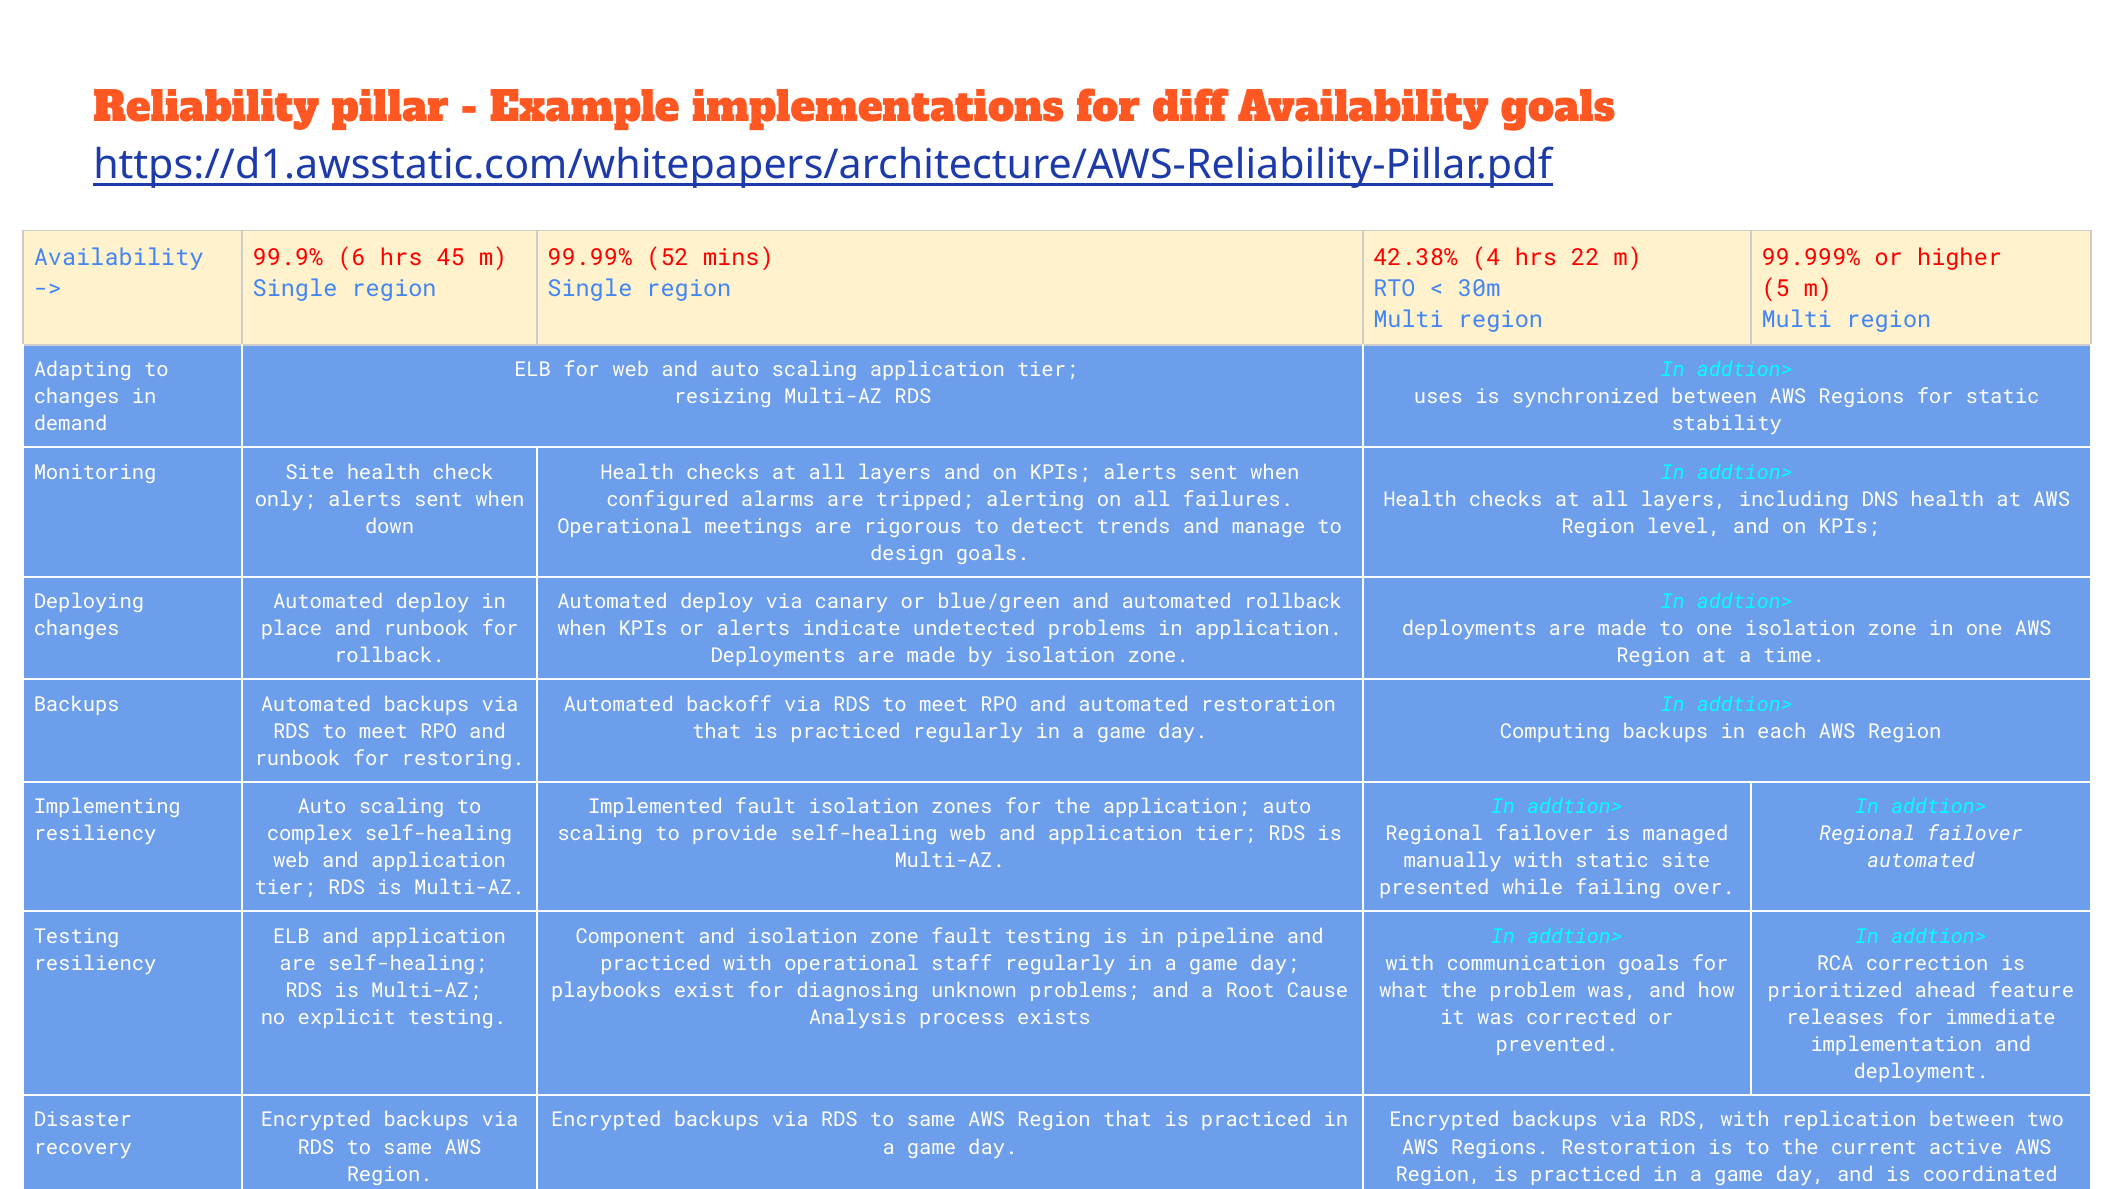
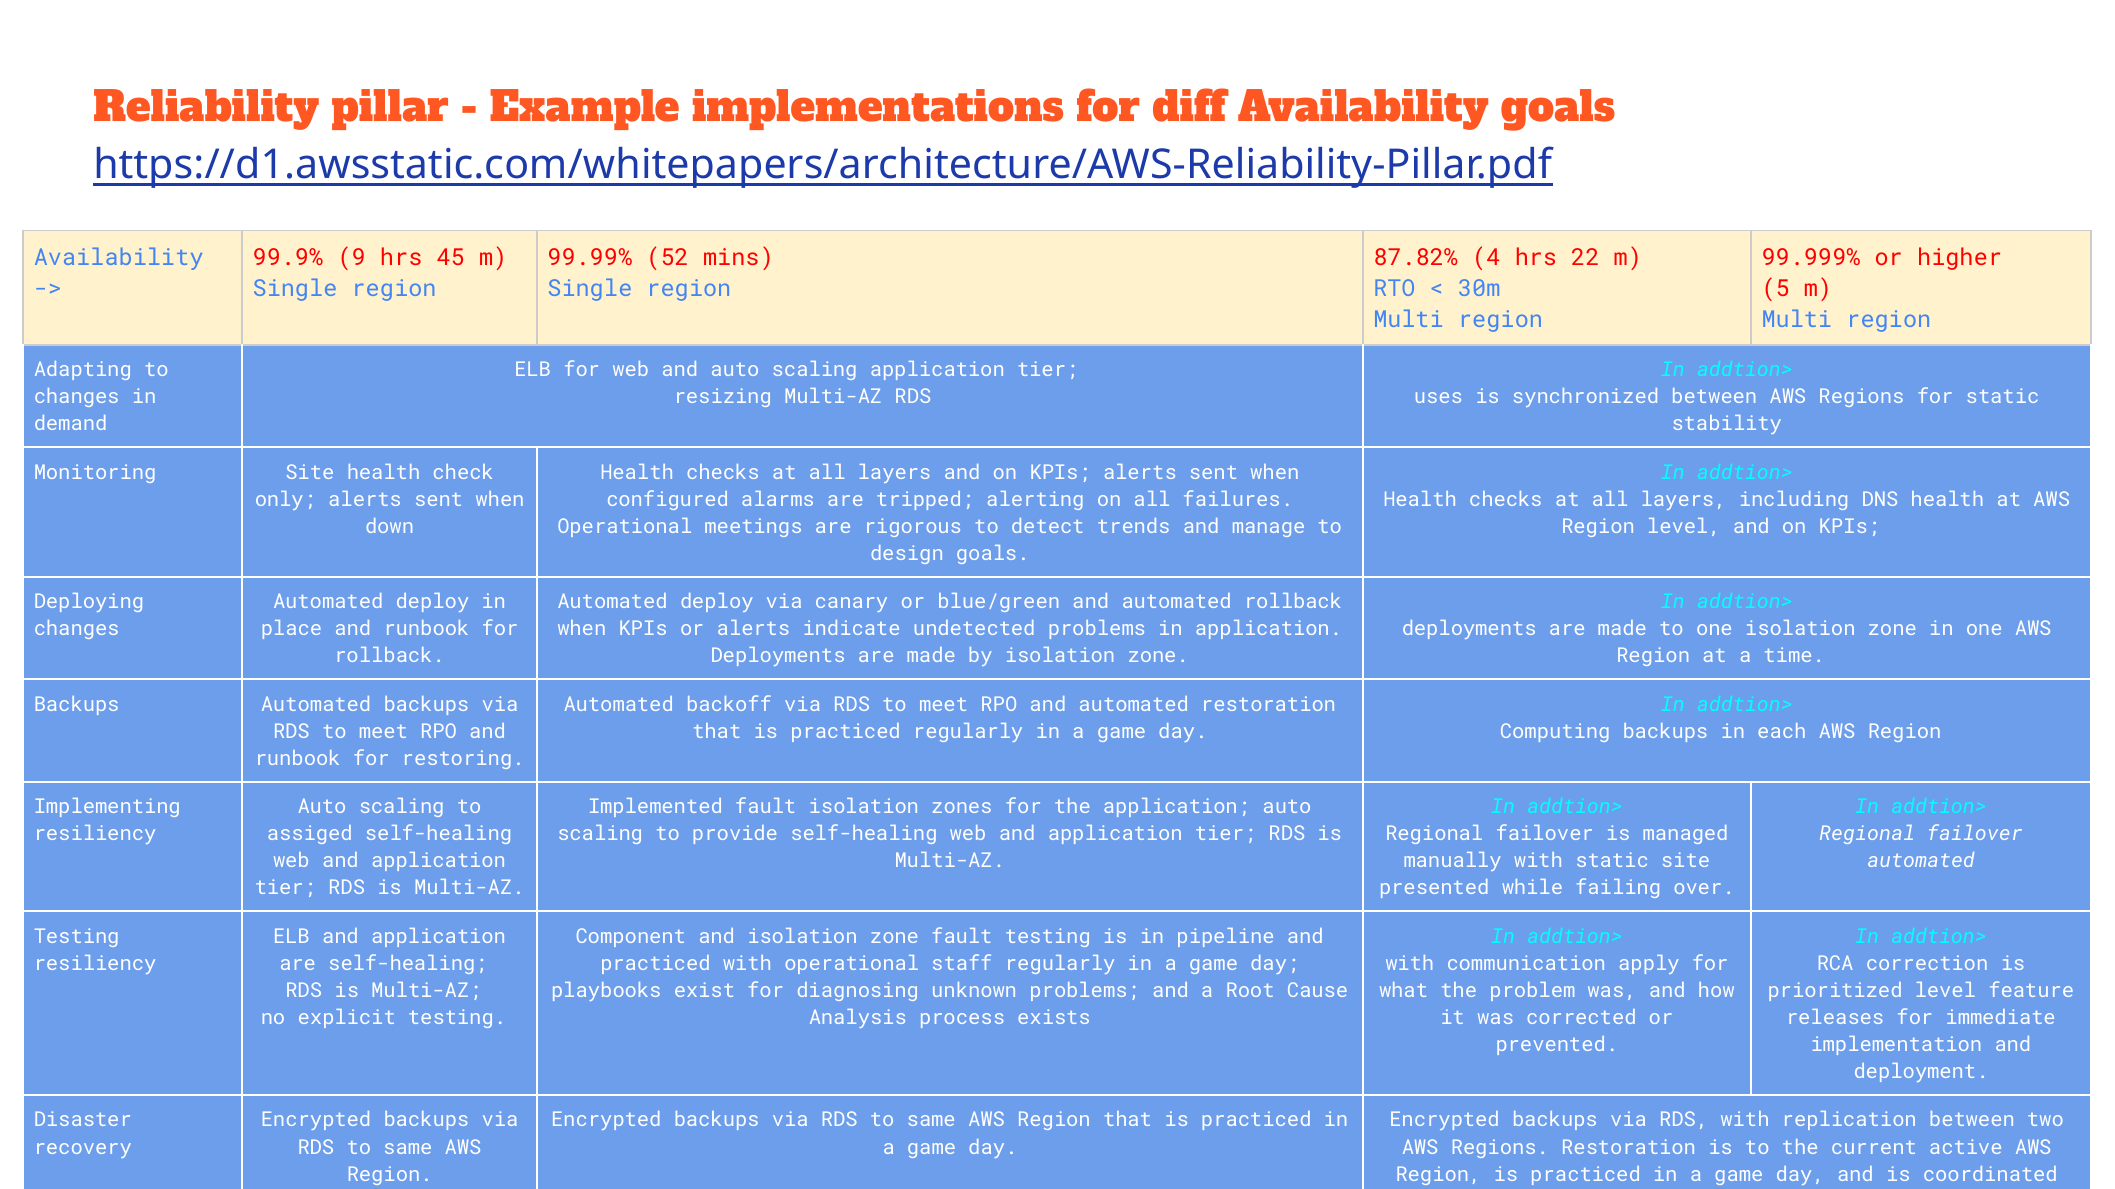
6: 6 -> 9 (352, 258)
42.38%: 42.38% -> 87.82% (1416, 258)
complex: complex -> assiged (310, 834)
communication goals: goals -> apply (1649, 964)
prioritized ahead: ahead -> level (1945, 991)
